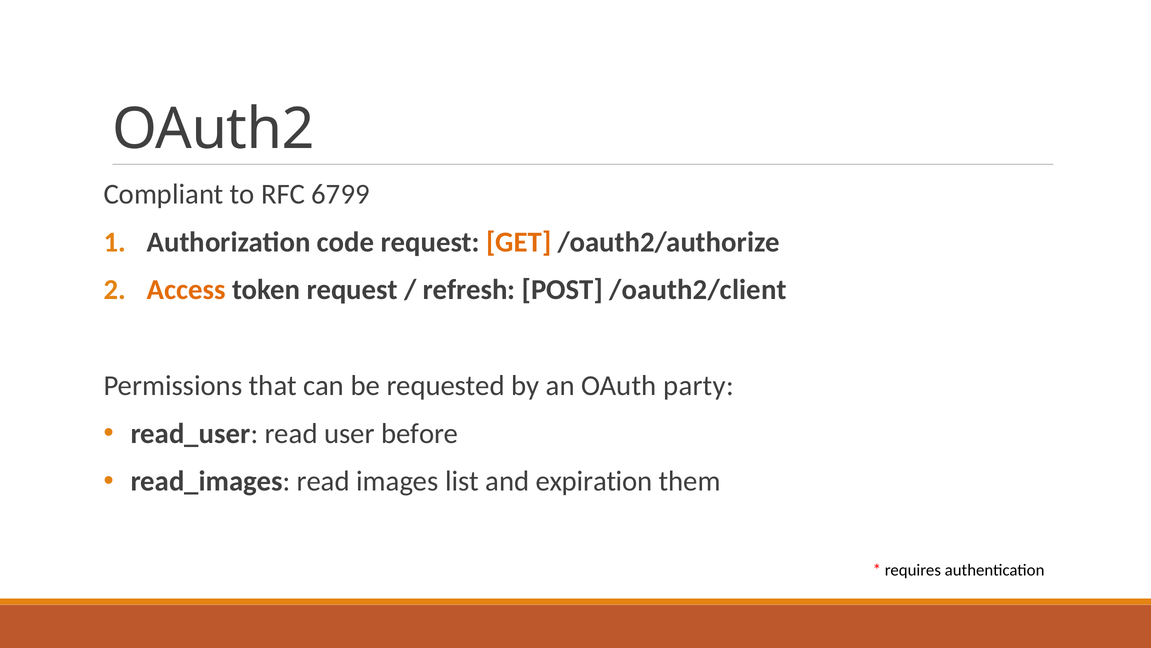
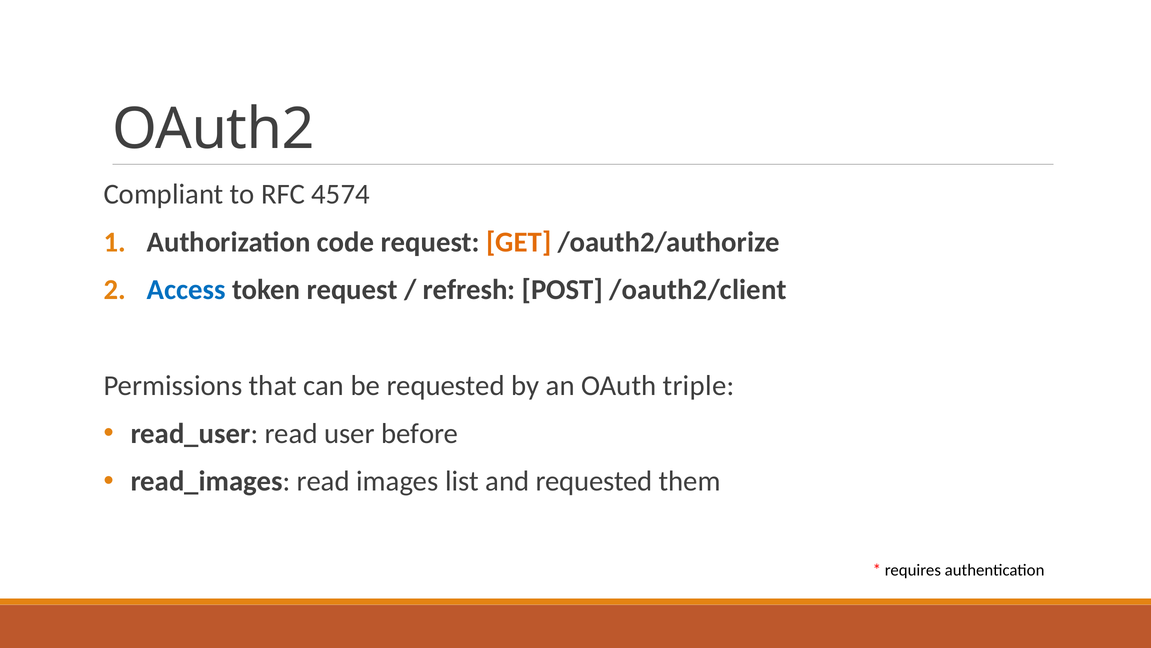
6799: 6799 -> 4574 (341, 194)
Access colour: orange -> blue (186, 290)
party: party -> triple (699, 385)
and expiration: expiration -> requested (594, 481)
